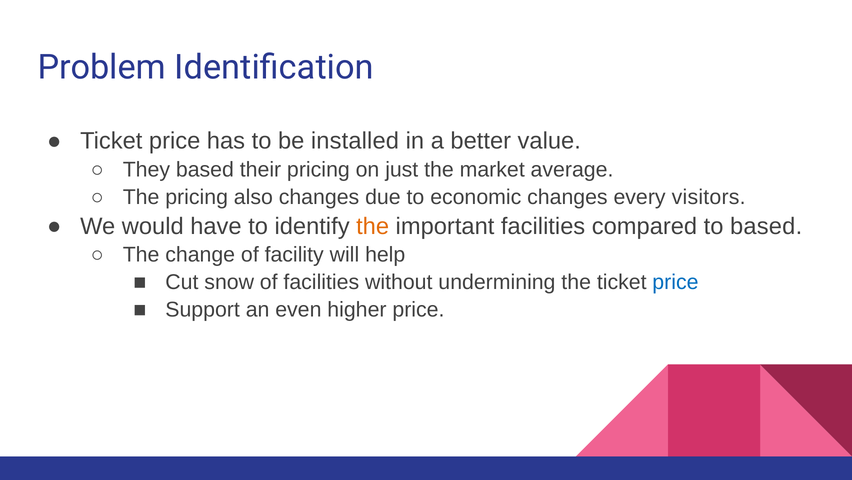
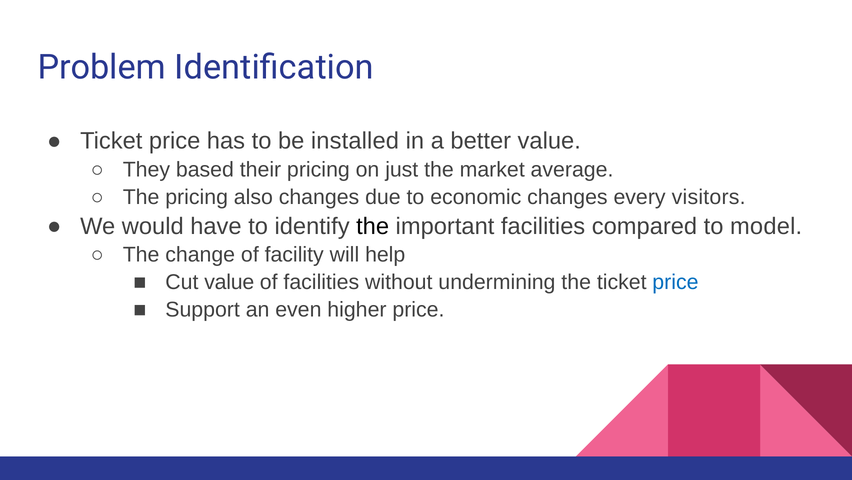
the colour: orange -> black (373, 226)
to based: based -> model (766, 226)
Cut snow: snow -> value (229, 282)
